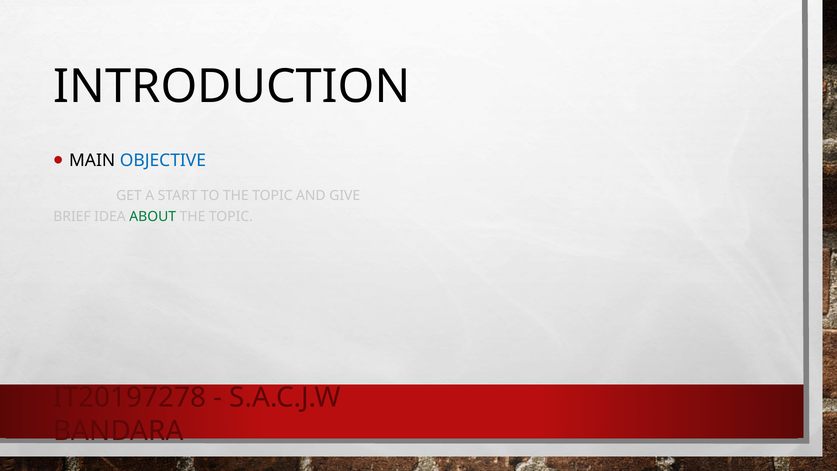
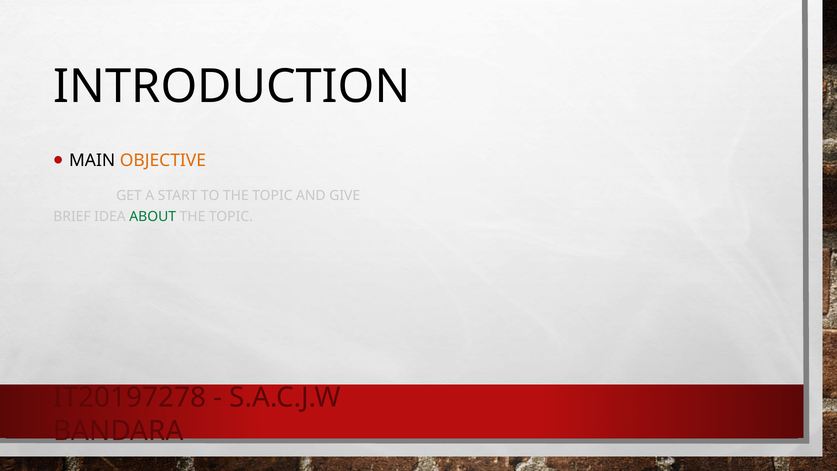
OBJECTIVE colour: blue -> orange (163, 161)
